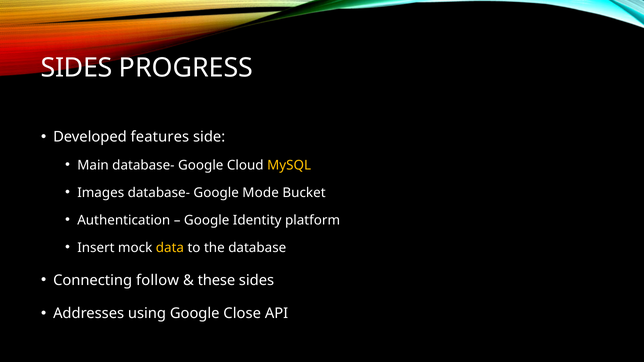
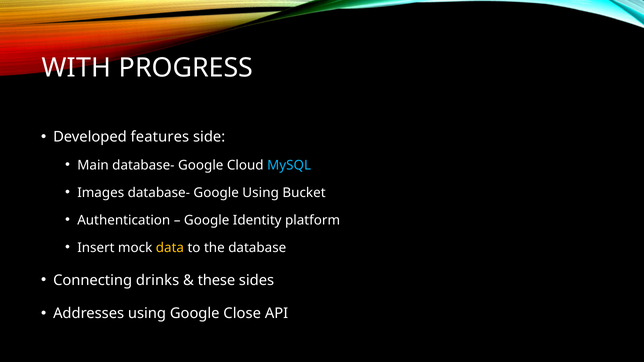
SIDES: SIDES -> WITH (76, 68)
MySQL colour: yellow -> light blue (289, 165)
Google Mode: Mode -> Using (261, 193)
follow: follow -> drinks (158, 280)
